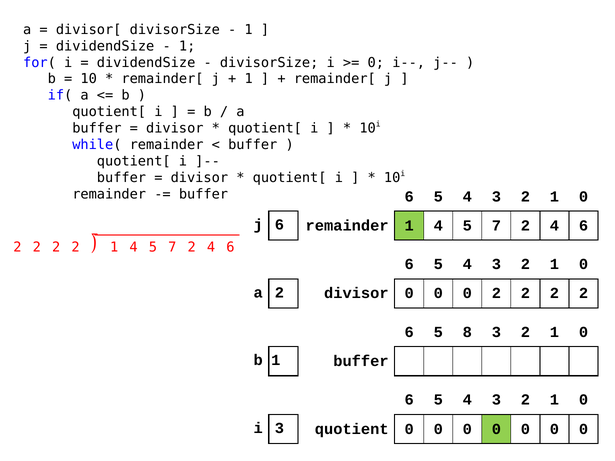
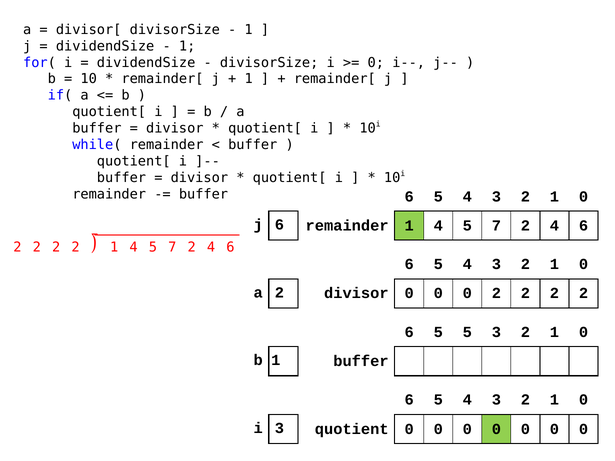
5 8: 8 -> 5 (467, 332)
